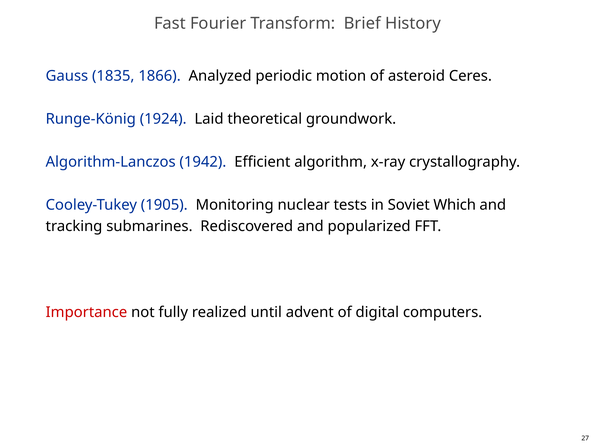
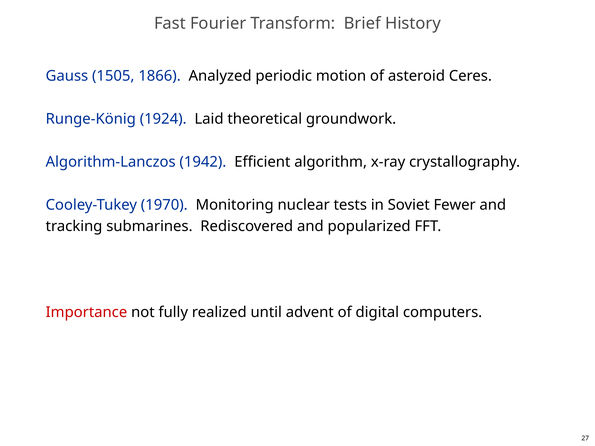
1835: 1835 -> 1505 (113, 76)
1905: 1905 -> 1970 (164, 205)
Which: Which -> Fewer (455, 205)
